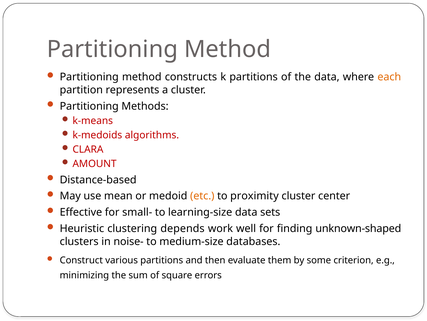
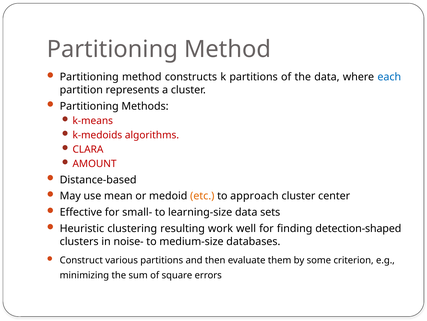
each colour: orange -> blue (389, 77)
proximity: proximity -> approach (254, 196)
depends: depends -> resulting (183, 228)
unknown-shaped: unknown-shaped -> detection-shaped (358, 228)
